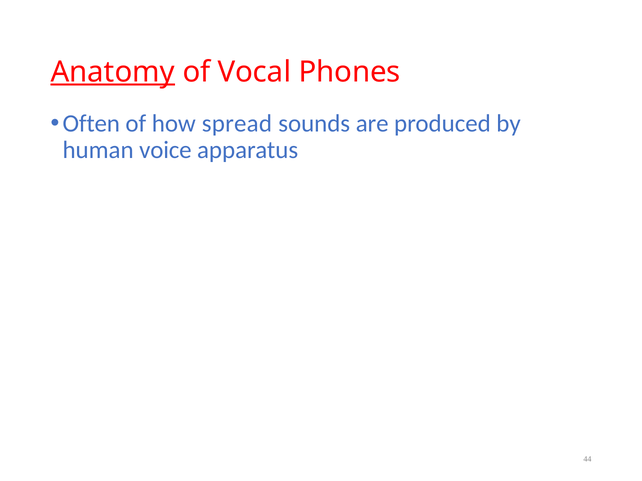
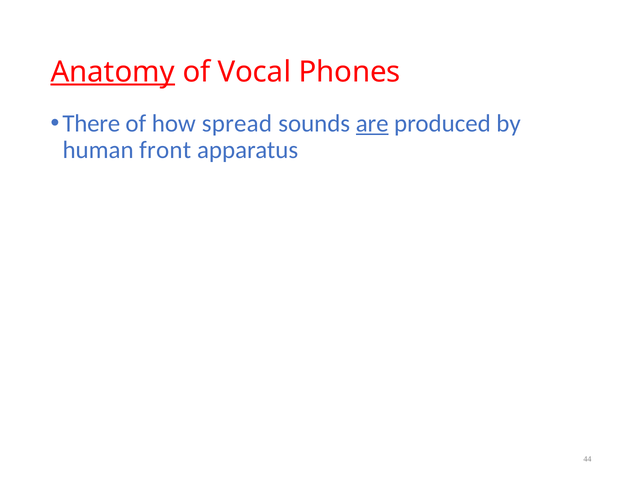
Often: Often -> There (91, 123)
are underline: none -> present (372, 123)
voice: voice -> front (165, 150)
